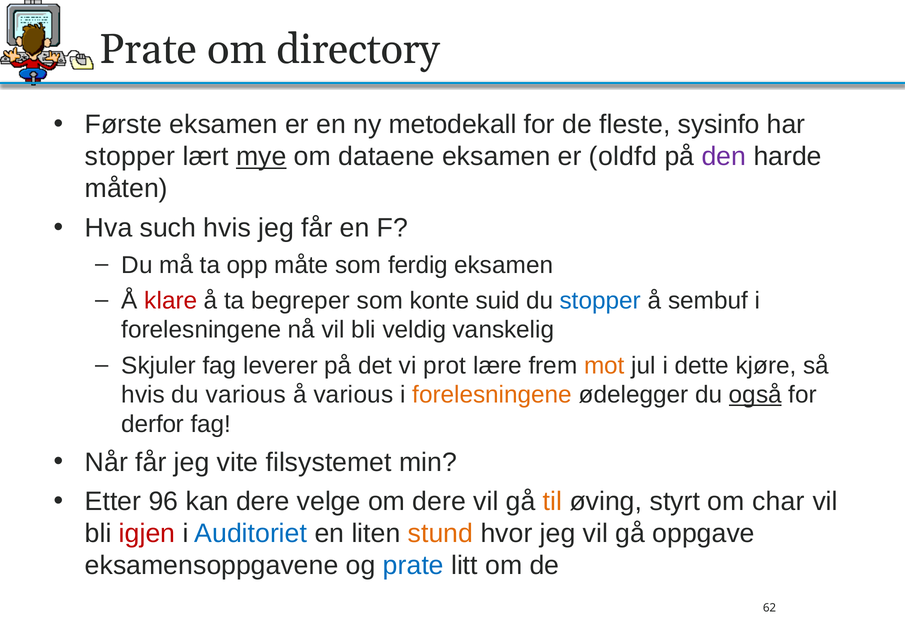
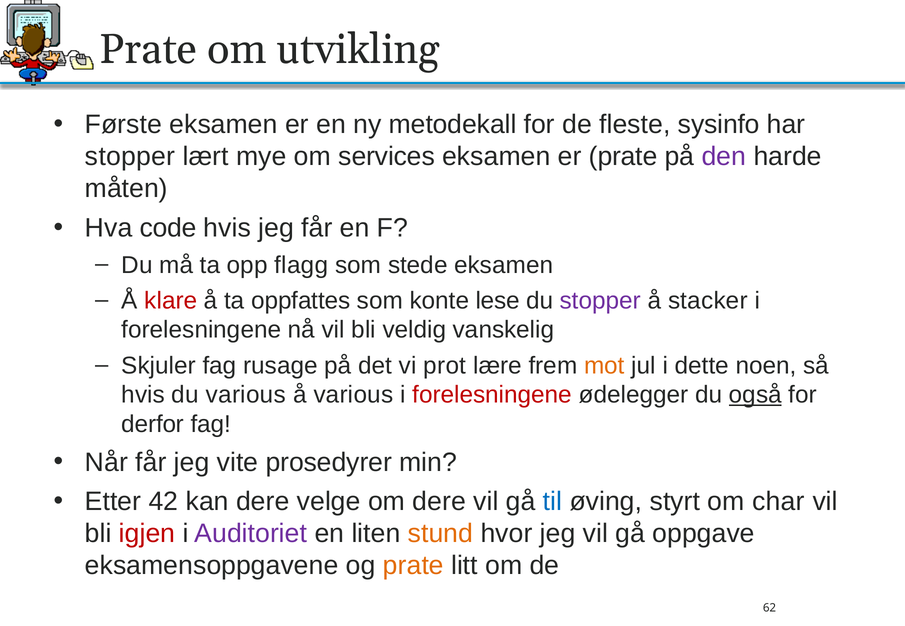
directory: directory -> utvikling (358, 49)
mye underline: present -> none (261, 157)
dataene: dataene -> services (387, 157)
er oldfd: oldfd -> prate (623, 157)
such: such -> code (168, 228)
måte: måte -> flagg (301, 265)
ferdig: ferdig -> stede (418, 265)
begreper: begreper -> oppfattes (301, 301)
suid: suid -> lese (498, 301)
stopper colour: blue -> purple (600, 301)
sembuf: sembuf -> stacker (708, 301)
leverer: leverer -> rusage (280, 366)
kjøre: kjøre -> noen (766, 366)
forelesningene colour: orange -> red (492, 395)
filsystemet: filsystemet -> prosedyrer (329, 463)
96: 96 -> 42 (163, 502)
til colour: orange -> blue (553, 502)
Auditoriet colour: blue -> purple (251, 534)
prate colour: blue -> orange (413, 566)
